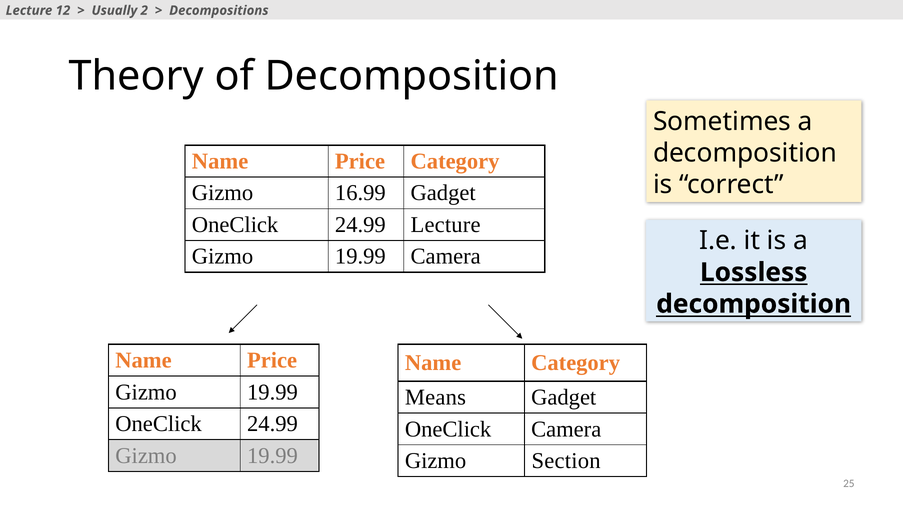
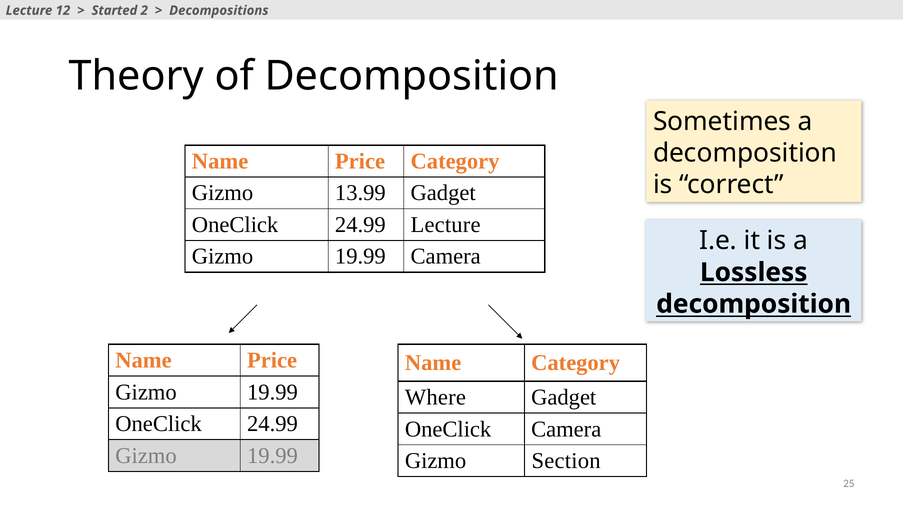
Usually: Usually -> Started (114, 10)
16.99: 16.99 -> 13.99 (360, 193)
Means: Means -> Where (435, 397)
